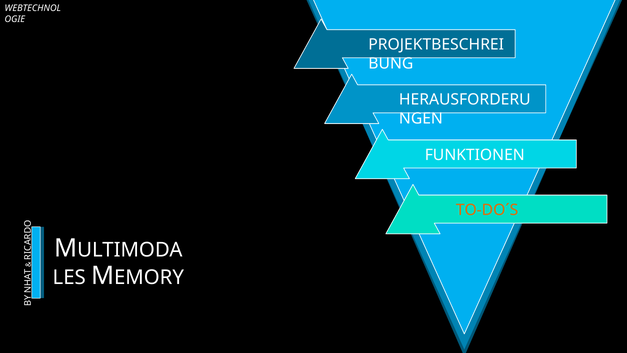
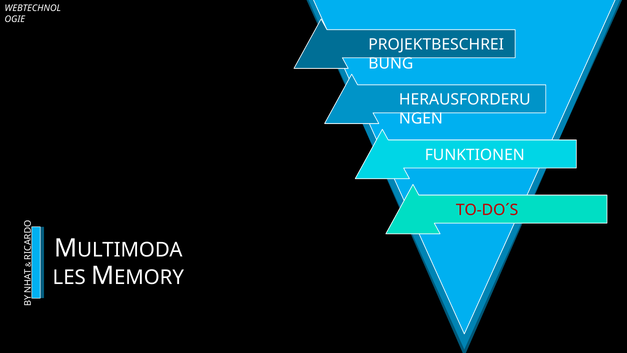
TO-DO´S colour: orange -> red (487, 210)
